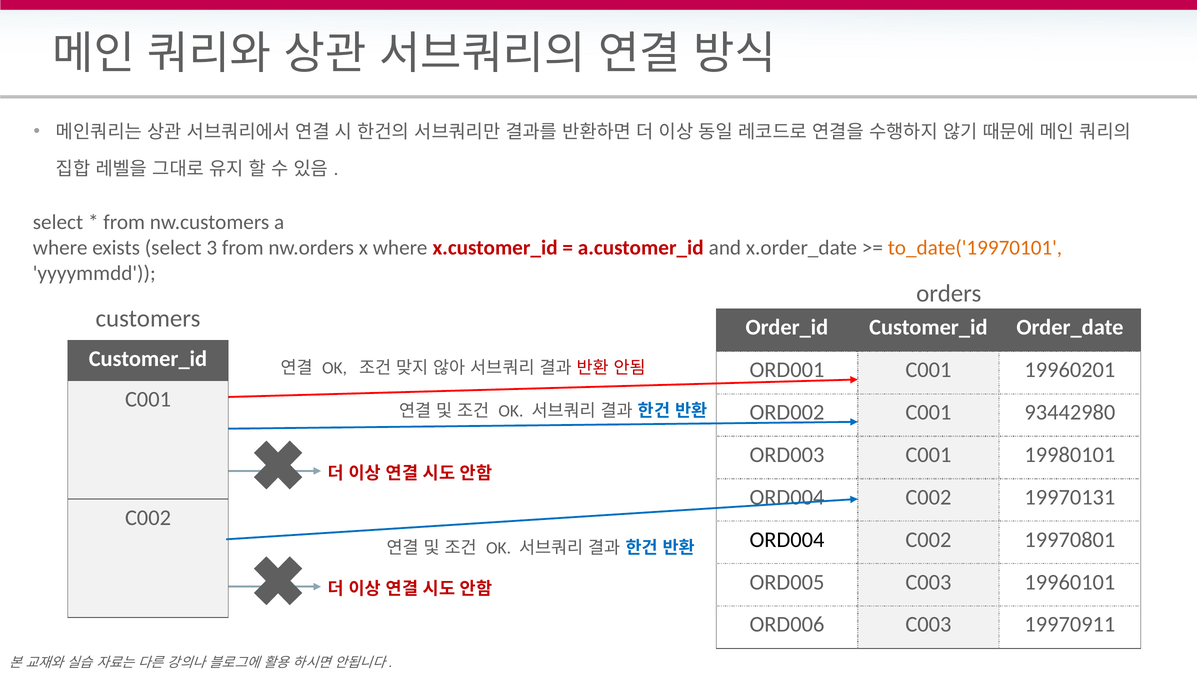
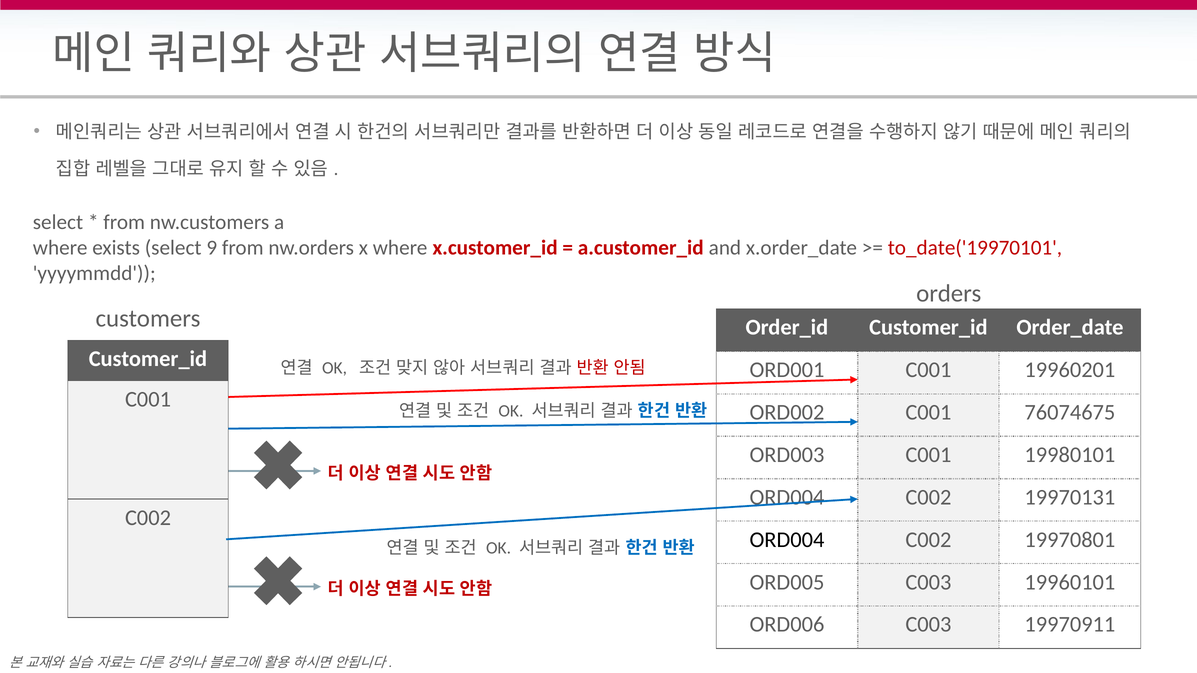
3: 3 -> 9 (212, 248)
to_date('19970101 colour: orange -> red (975, 248)
93442980: 93442980 -> 76074675 (1070, 412)
